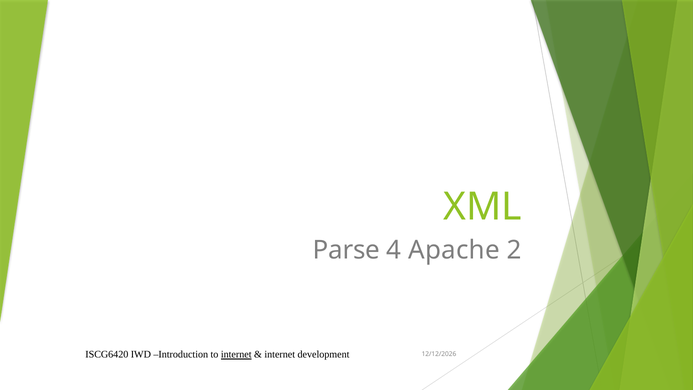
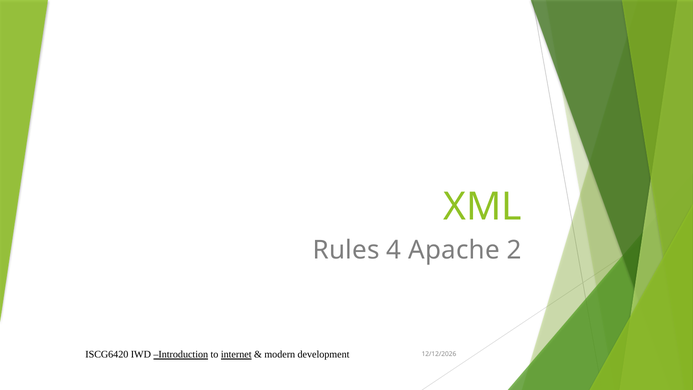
Parse: Parse -> Rules (346, 250)
Introduction underline: none -> present (181, 354)
internet: internet -> modern (280, 354)
